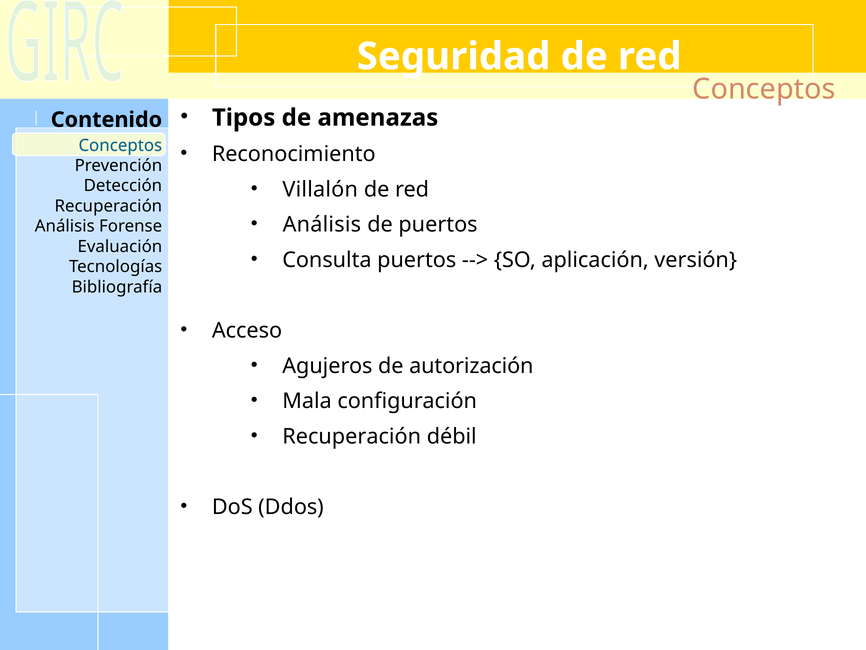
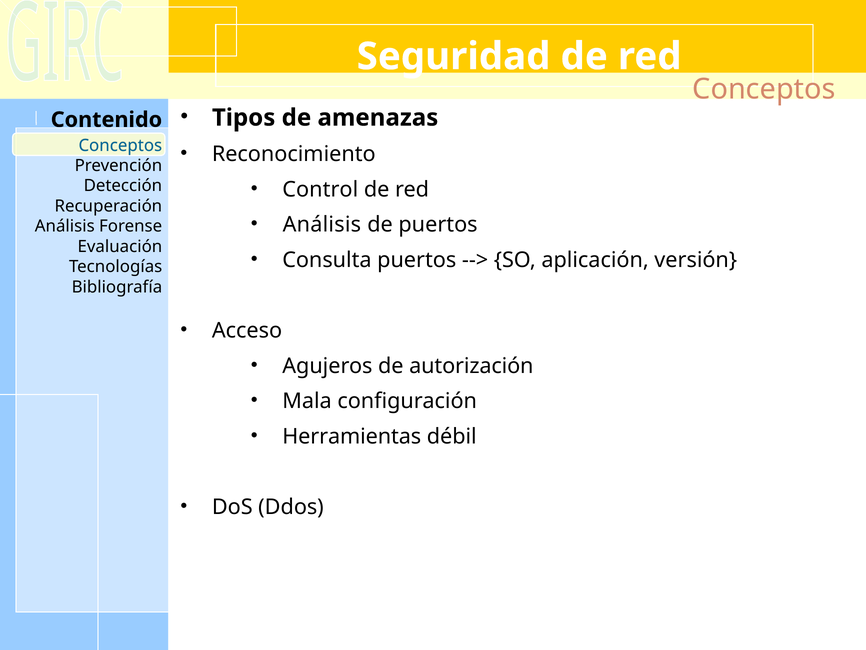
Villalón: Villalón -> Control (320, 189)
Recuperación: Recuperación -> Herramientas (352, 436)
